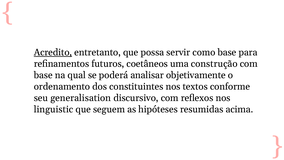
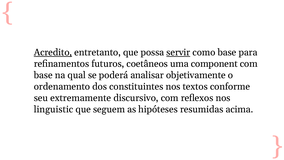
servir underline: none -> present (178, 52)
construção: construção -> component (214, 64)
generalisation: generalisation -> extremamente (81, 98)
